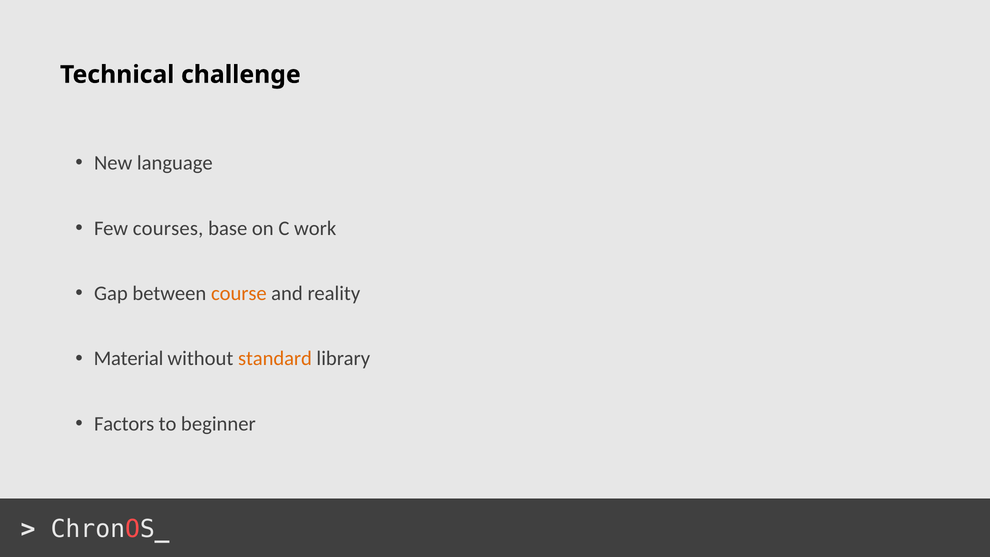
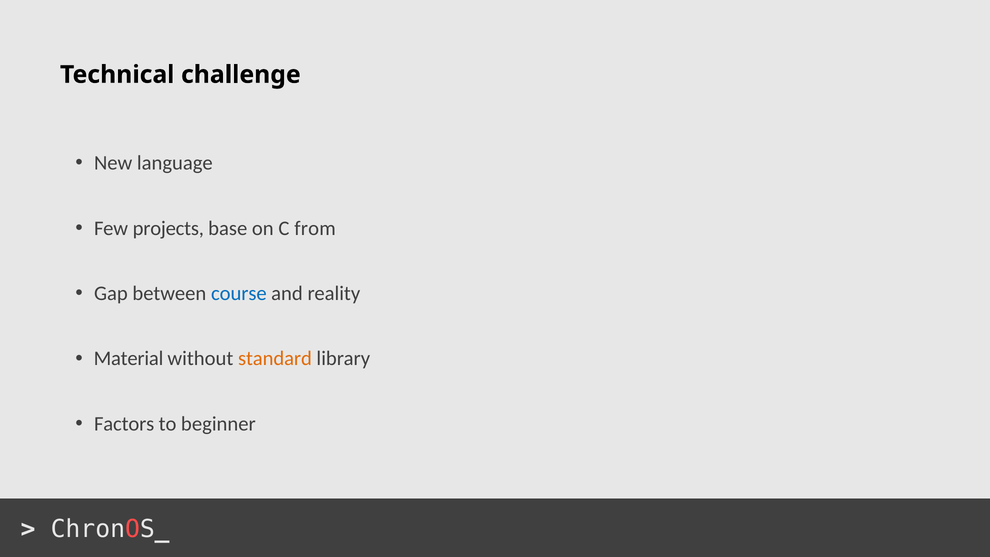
courses: courses -> projects (168, 228)
work: work -> from (315, 228)
course colour: orange -> blue (239, 293)
